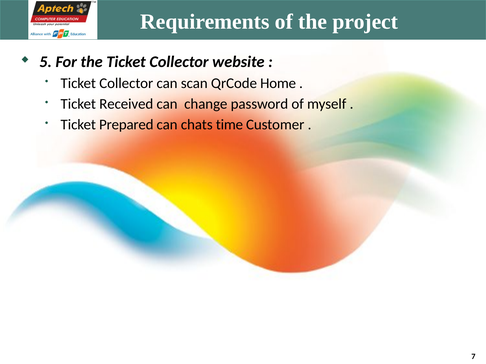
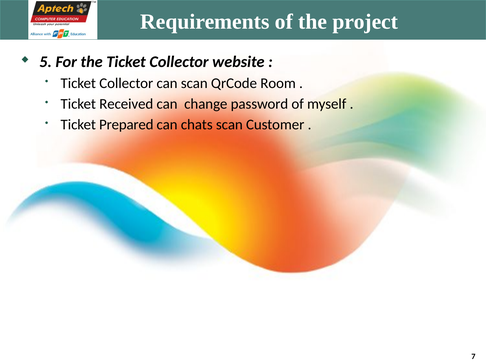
Home: Home -> Room (278, 83)
chats time: time -> scan (229, 125)
